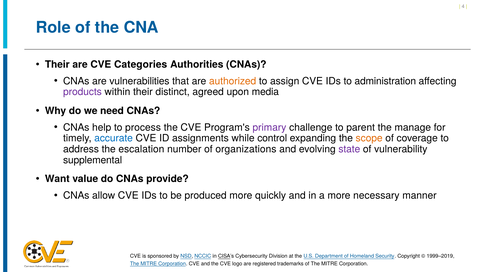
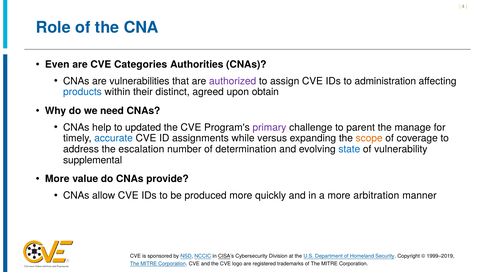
Their: Their -> Even (57, 65)
authorized colour: orange -> purple (233, 81)
products colour: purple -> blue (82, 92)
media: media -> obtain (265, 92)
process: process -> updated (143, 127)
control: control -> versus (272, 138)
organizations: organizations -> determination (246, 149)
state colour: purple -> blue (349, 149)
Want: Want -> More (57, 179)
necessary: necessary -> arbitration (376, 196)
